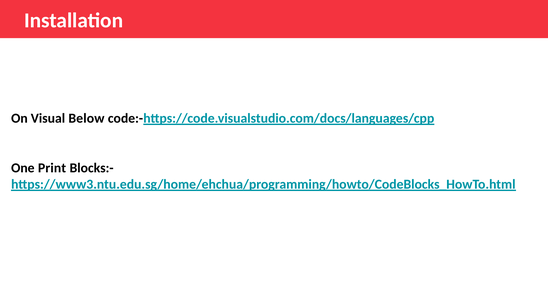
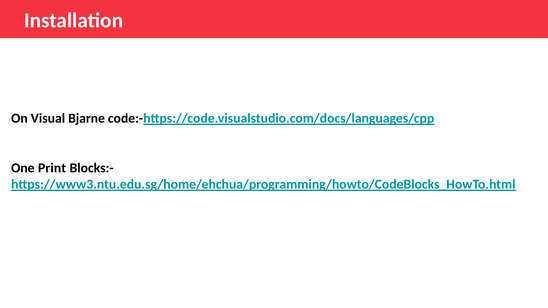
Below: Below -> Bjarne (87, 118)
